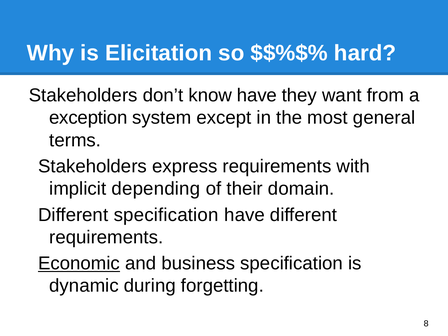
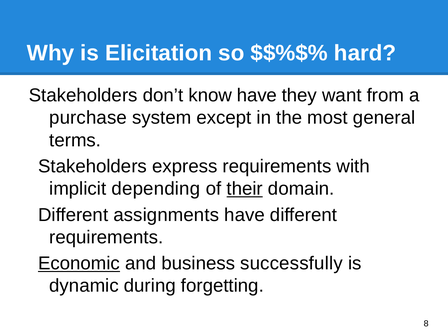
exception: exception -> purchase (88, 118)
their underline: none -> present (245, 189)
Different specification: specification -> assignments (166, 215)
business specification: specification -> successfully (292, 263)
